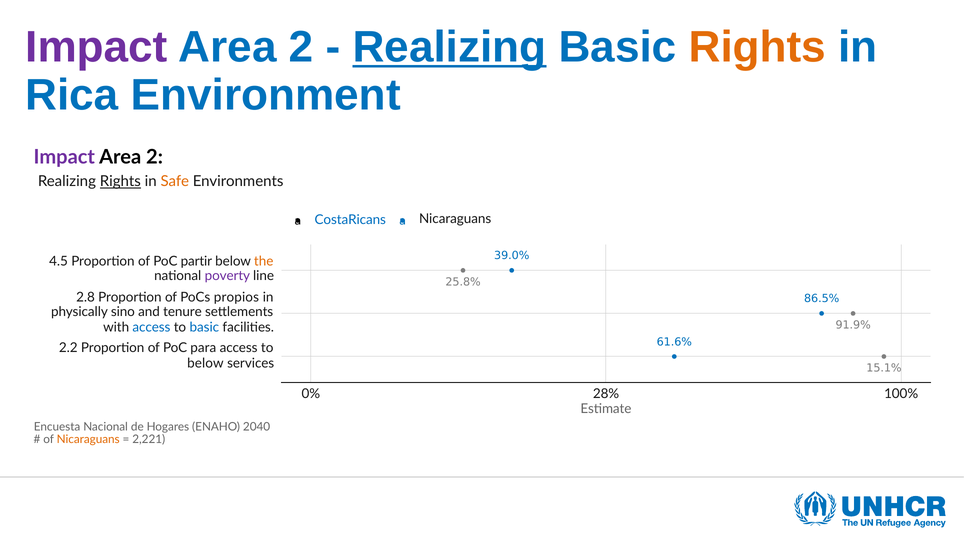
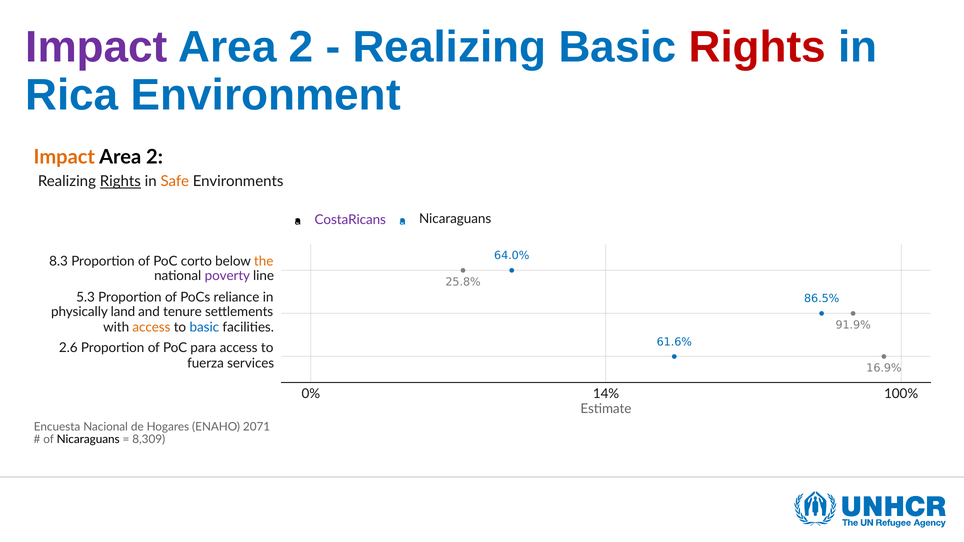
Realizing underline: present -> none (449, 47)
Rights colour: orange -> red (757, 47)
Impact colour: purple -> orange (64, 157)
CostaRicans colour: blue -> purple (350, 220)
39.0%: 39.0% -> 64.0% (512, 256)
4.5: 4.5 -> 8.3 (59, 261)
partir: partir -> corto (196, 261)
2.8: 2.8 -> 5.3 (86, 297)
propios: propios -> reliance (236, 297)
sino: sino -> land (123, 312)
access colour: blue -> orange (151, 327)
2.2: 2.2 -> 2.6 (68, 348)
below: below -> fuerza (206, 363)
15.1%: 15.1% -> 16.9% (884, 368)
28%: 28% -> 14% (606, 394)
2040: 2040 -> 2071 (257, 427)
Nicaraguans colour: orange -> black (88, 440)
2,221: 2,221 -> 8,309 (149, 440)
